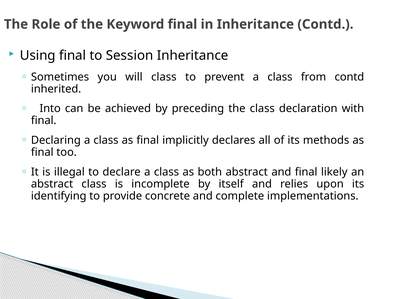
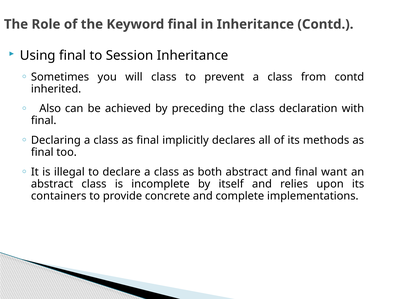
Into: Into -> Also (50, 108)
likely: likely -> want (334, 172)
identifying: identifying -> containers (59, 196)
